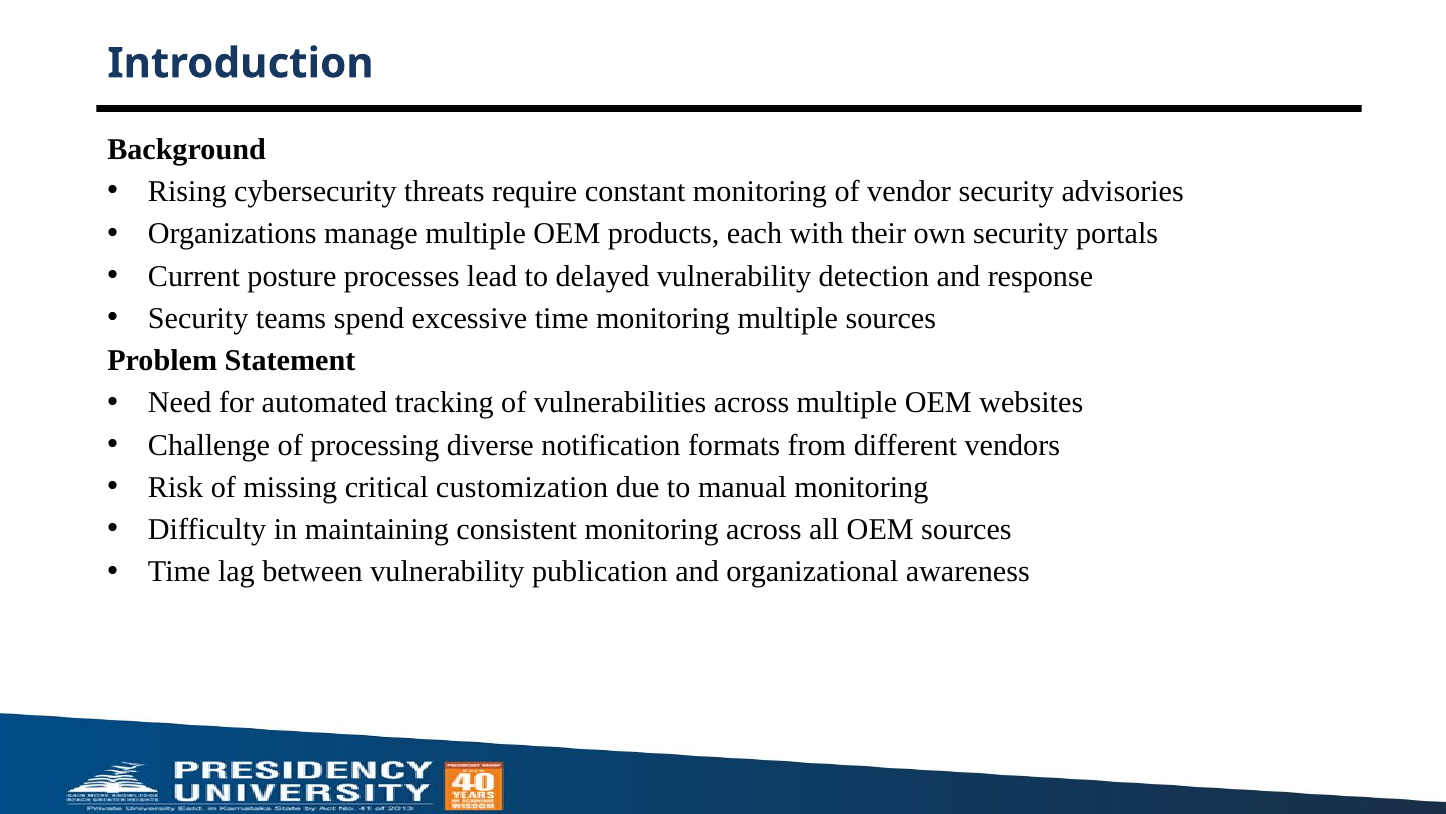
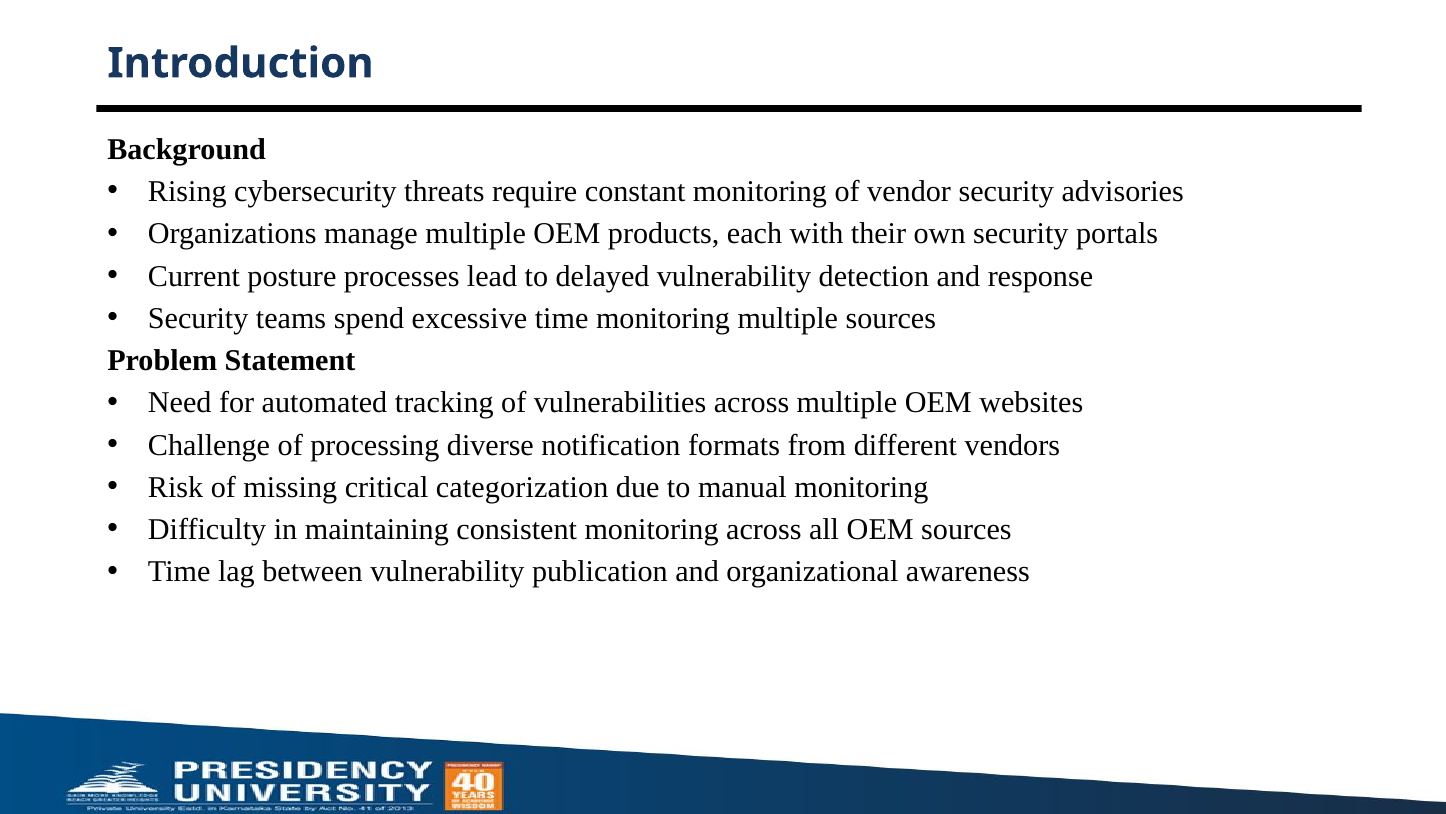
customization: customization -> categorization (522, 487)
